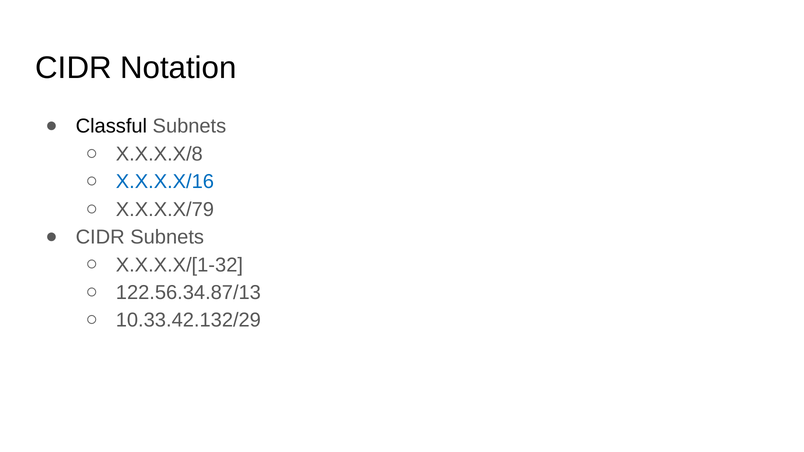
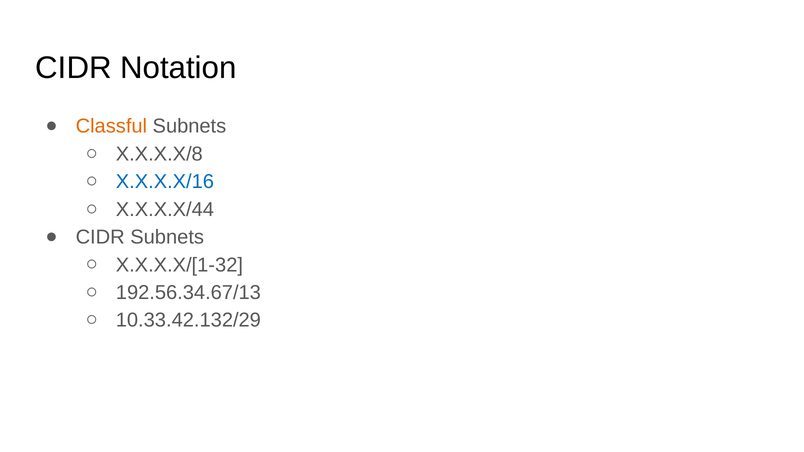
Classful colour: black -> orange (111, 126)
X.X.X.X/79: X.X.X.X/79 -> X.X.X.X/44 (165, 210)
122.56.34.87/13: 122.56.34.87/13 -> 192.56.34.67/13 (188, 293)
